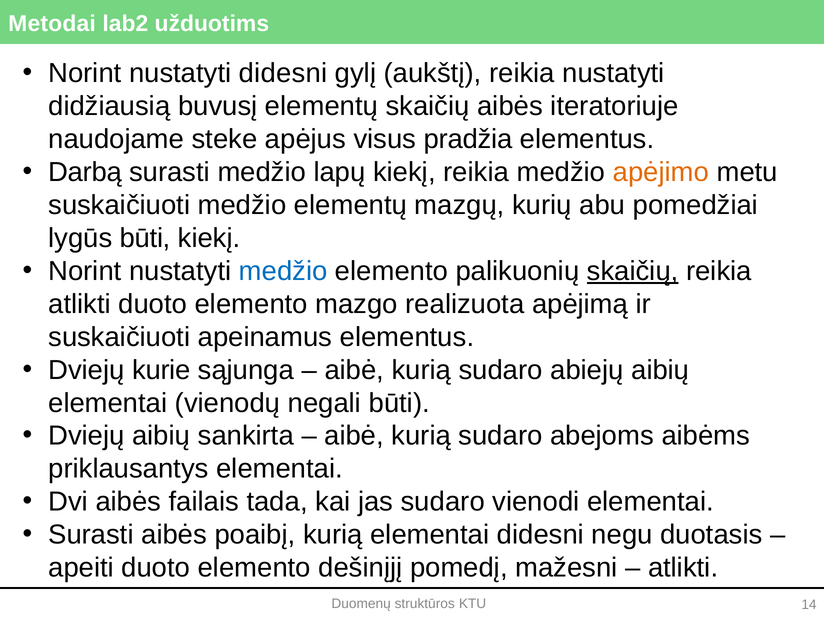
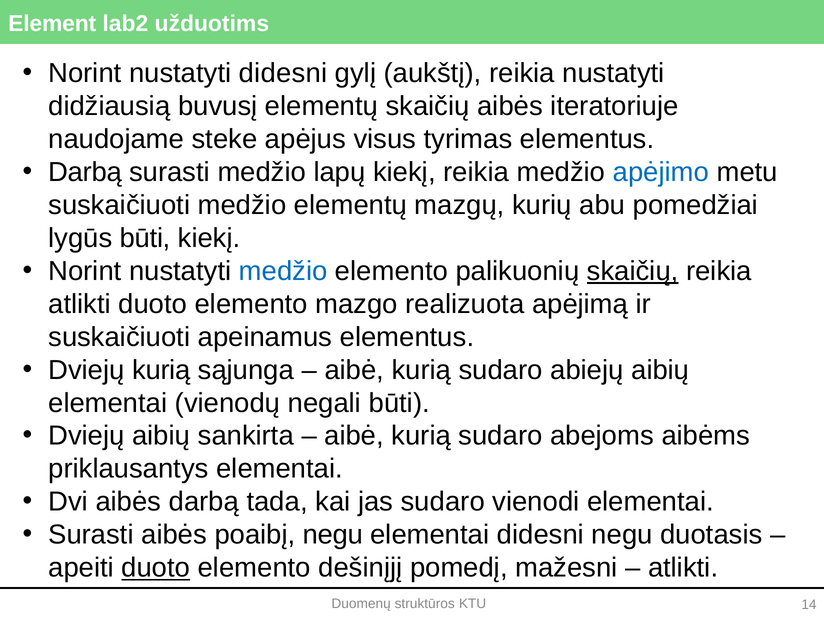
Metodai: Metodai -> Element (52, 23)
pradžia: pradžia -> tyrimas (468, 139)
apėjimo colour: orange -> blue (661, 172)
Dviejų kurie: kurie -> kurią (161, 370)
aibės failais: failais -> darbą (204, 502)
poaibį kurią: kurią -> negu (333, 535)
duoto underline: none -> present (156, 568)
